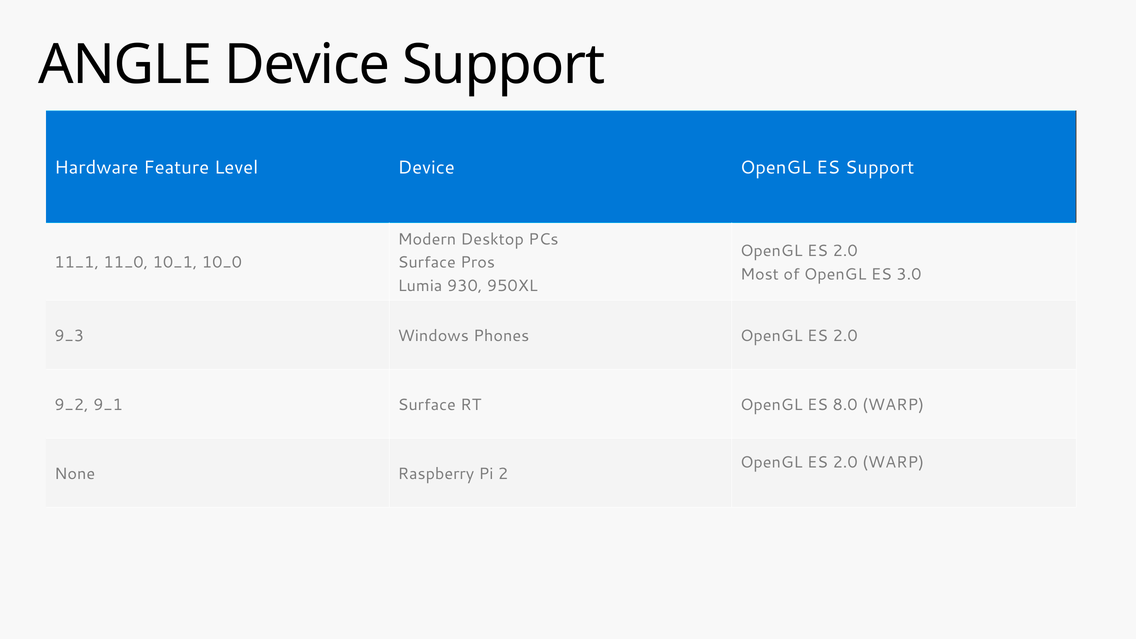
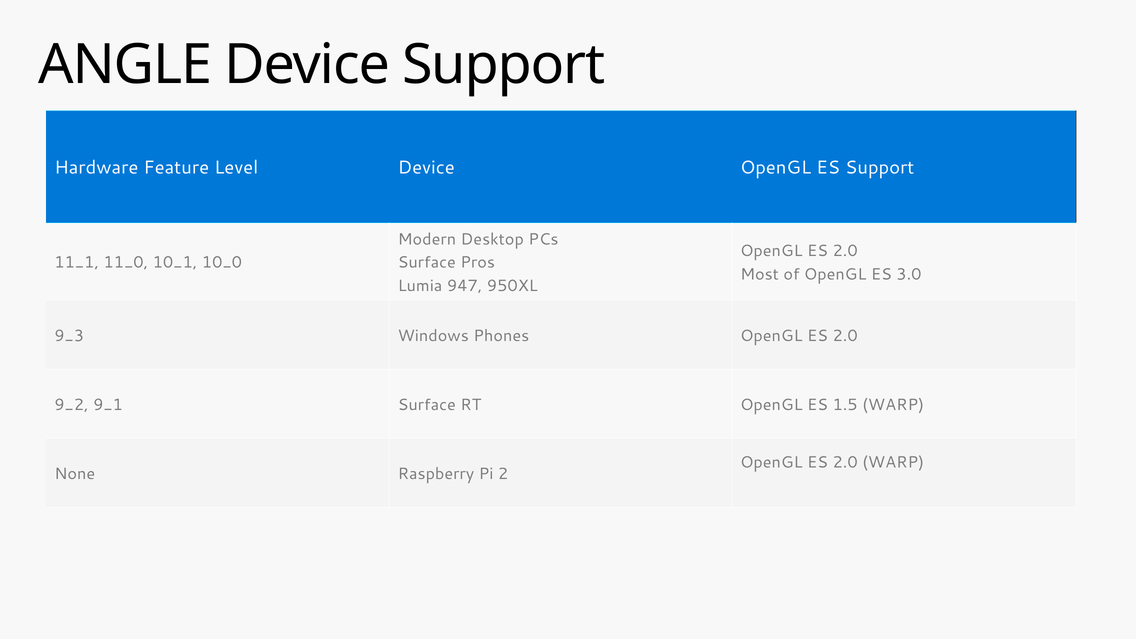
930: 930 -> 947 (465, 286)
8.0: 8.0 -> 1.5 (845, 405)
